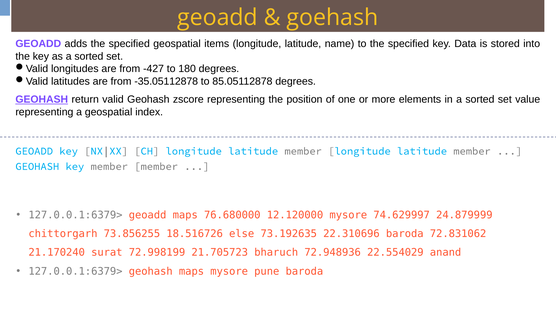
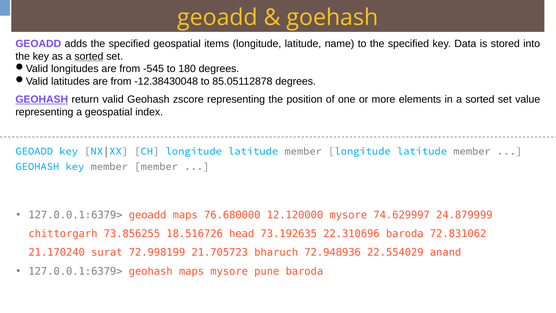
sorted underline: none -> present (89, 56)
-427: -427 -> -545 (154, 69)
-35.05112878: -35.05112878 -> -12.38430048 (166, 81)
else: else -> head (242, 234)
